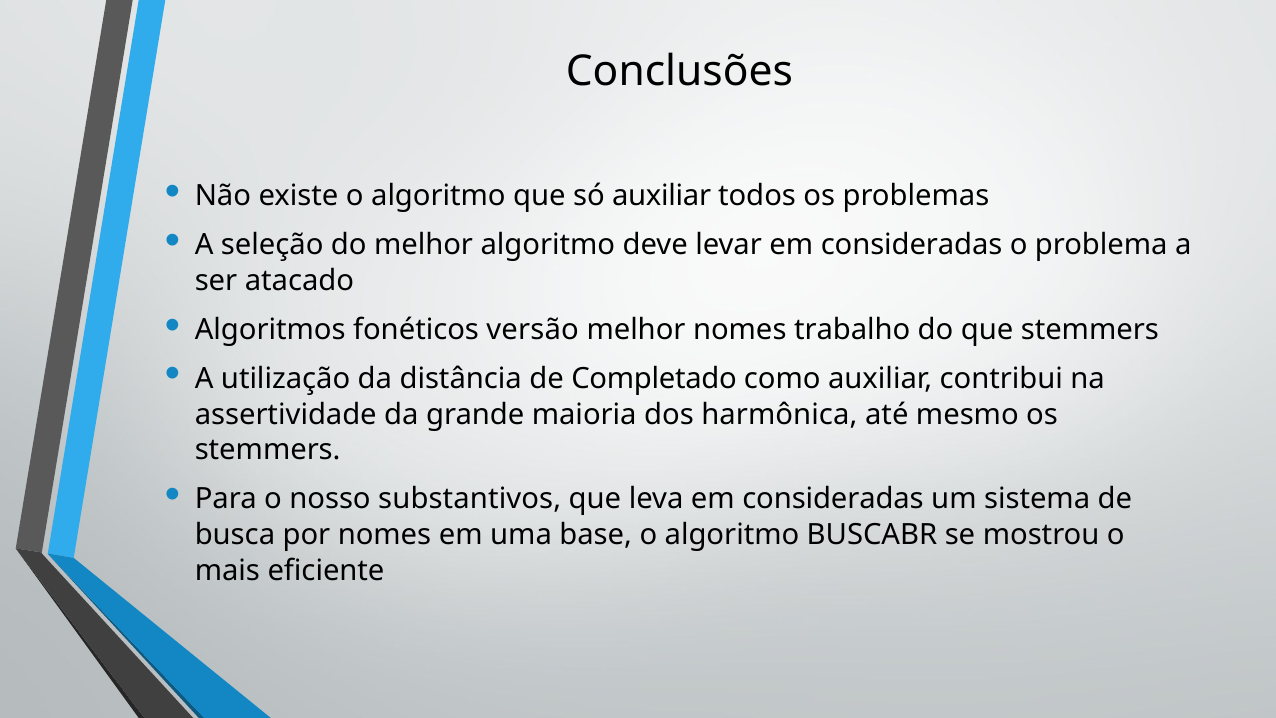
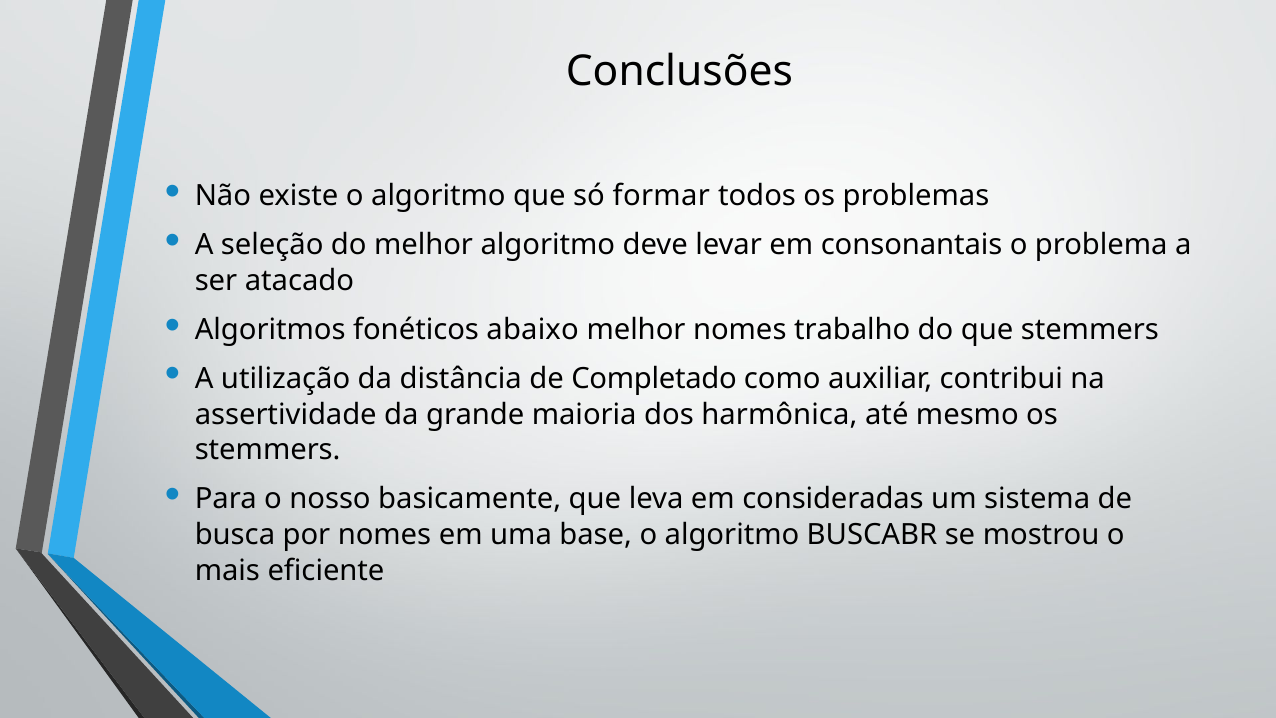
só auxiliar: auxiliar -> formar (661, 196)
levar em consideradas: consideradas -> consonantais (912, 245)
versão: versão -> abaixo (533, 330)
substantivos: substantivos -> basicamente (470, 499)
